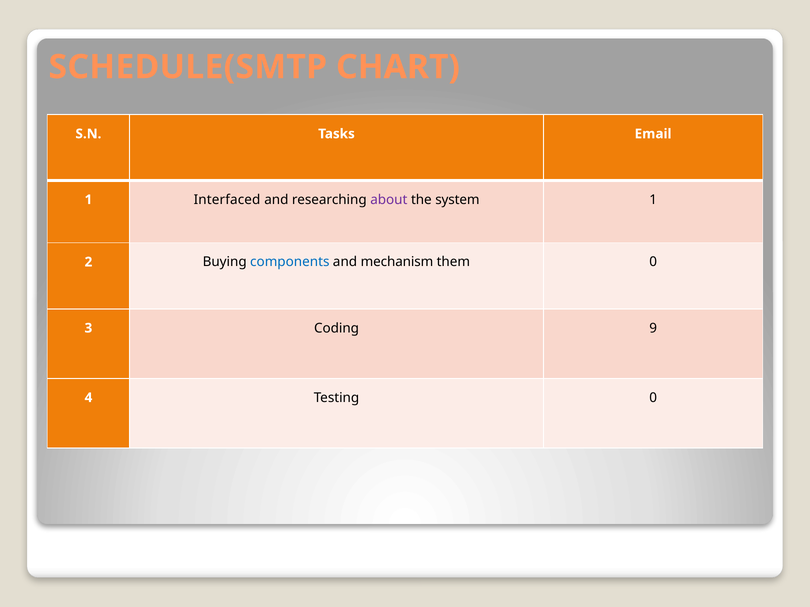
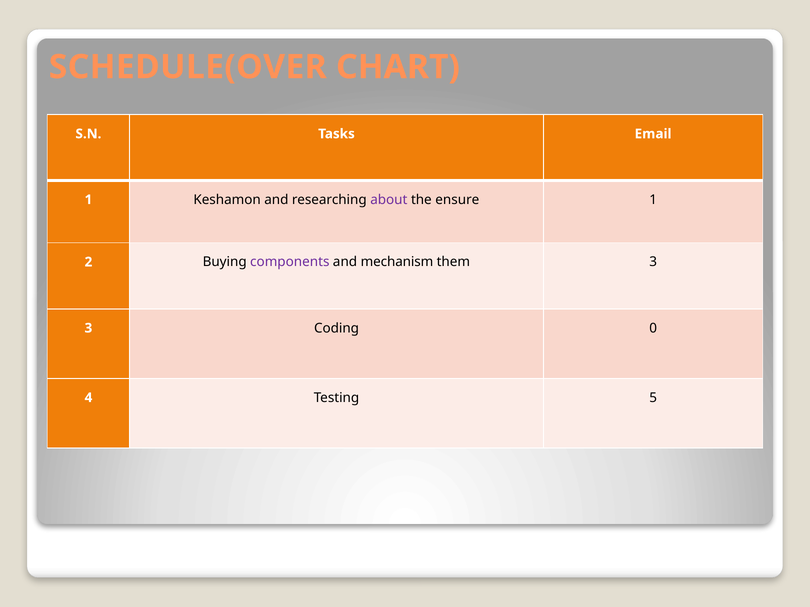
SCHEDULE(SMTP: SCHEDULE(SMTP -> SCHEDULE(OVER (188, 67)
Interfaced: Interfaced -> Keshamon (227, 200)
system: system -> ensure (457, 200)
components colour: blue -> purple (290, 262)
them 0: 0 -> 3 (653, 262)
9: 9 -> 0 (653, 328)
Testing 0: 0 -> 5 (653, 398)
